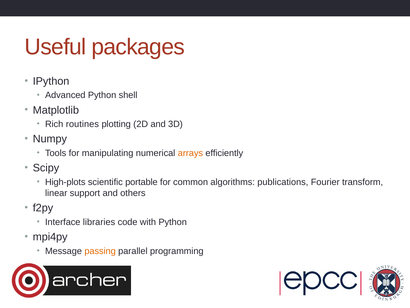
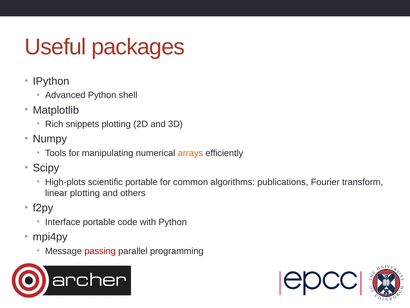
routines: routines -> snippets (82, 124)
linear support: support -> plotting (85, 193)
Interface libraries: libraries -> portable (99, 222)
passing colour: orange -> red (100, 251)
